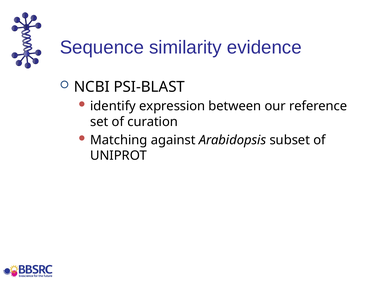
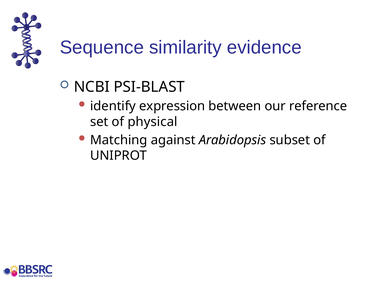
curation: curation -> physical (153, 122)
